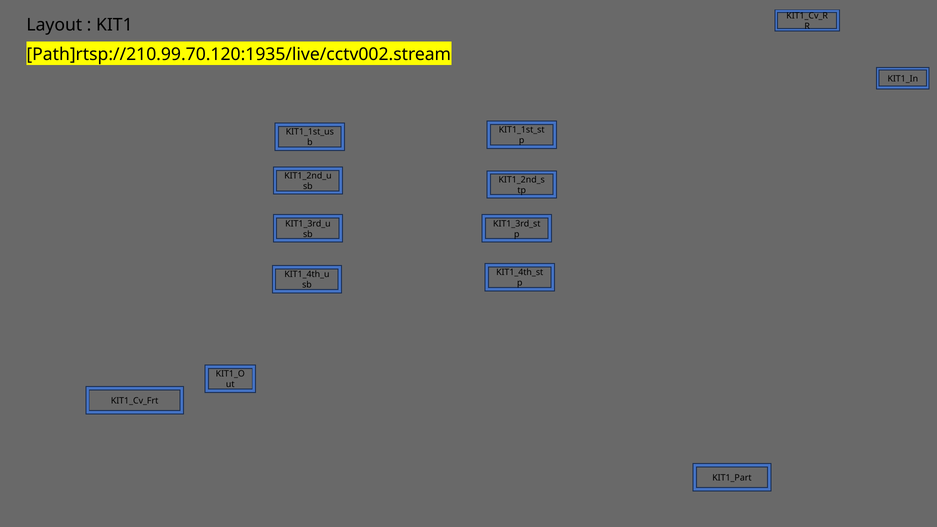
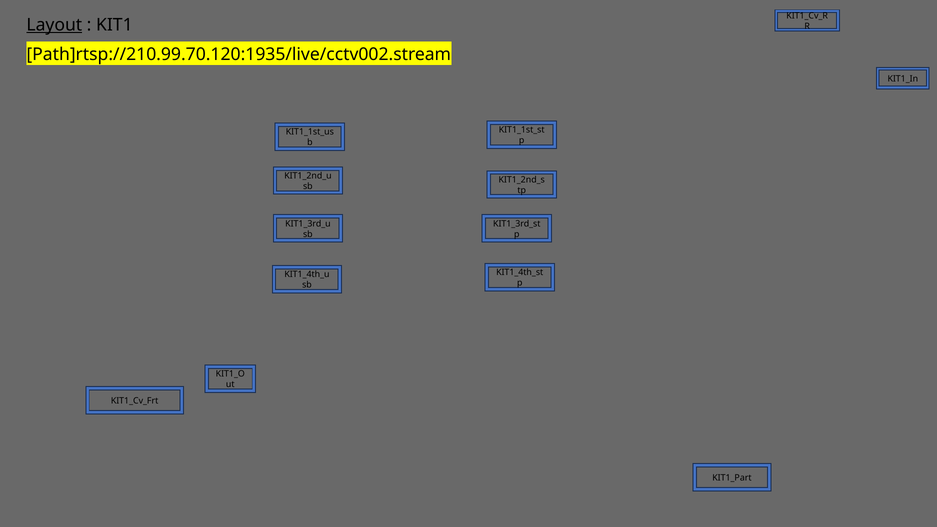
Layout underline: none -> present (54, 25)
